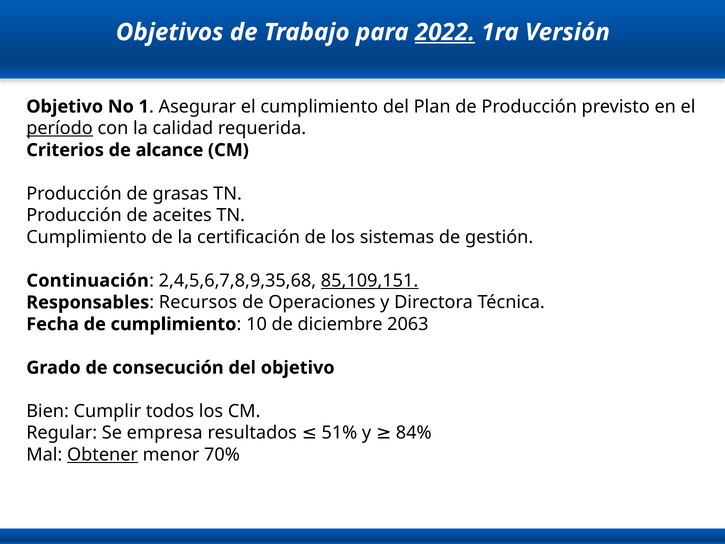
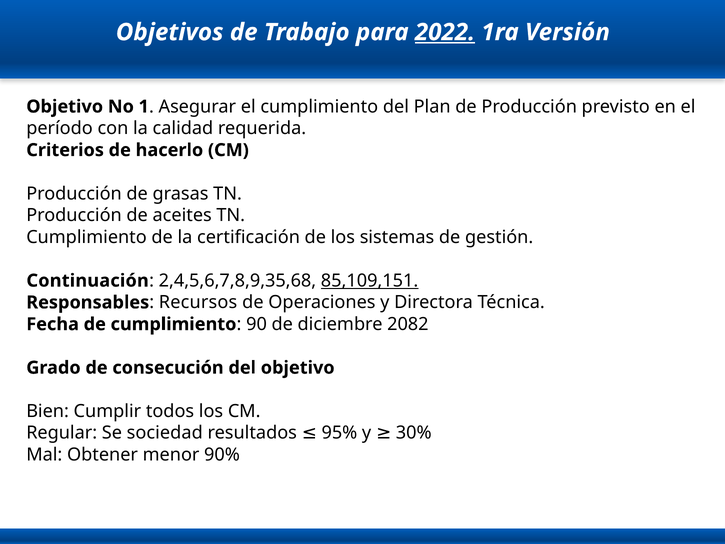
período underline: present -> none (60, 128)
alcance: alcance -> hacerlo (169, 150)
10: 10 -> 90 (257, 324)
2063: 2063 -> 2082 (408, 324)
empresa: empresa -> sociedad (165, 433)
51%: 51% -> 95% (339, 433)
84%: 84% -> 30% (414, 433)
Obtener underline: present -> none (103, 455)
70%: 70% -> 90% (222, 455)
